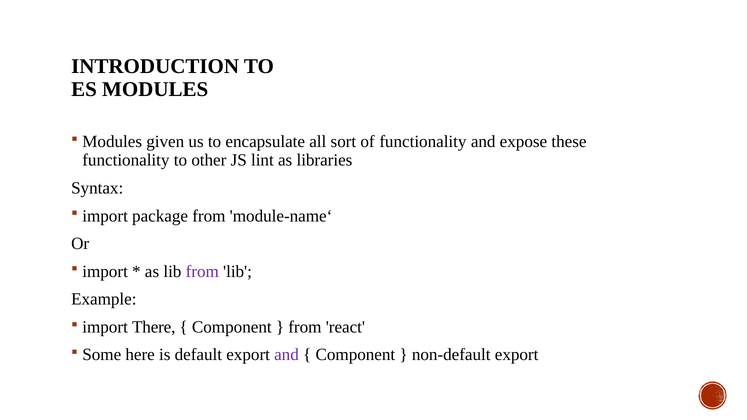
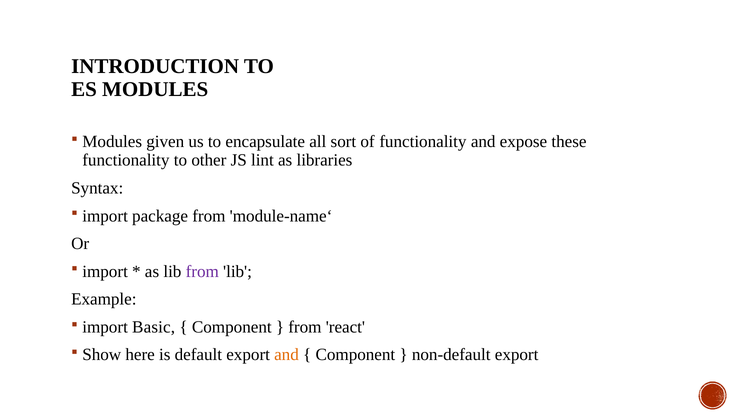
There: There -> Basic (154, 327)
Some: Some -> Show (102, 355)
and colour: purple -> orange (287, 355)
